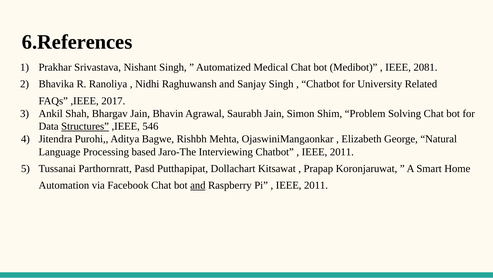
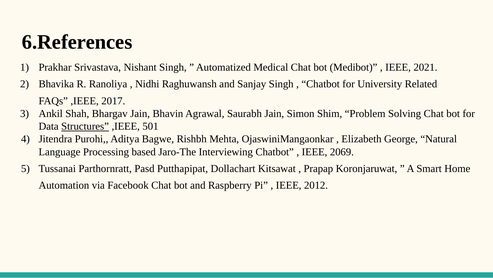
2081: 2081 -> 2021 (425, 67)
546: 546 -> 501 (150, 126)
2011: 2011 -> 2069 (342, 152)
and underline: present -> none (198, 185)
2011: 2011 -> 2012 (316, 185)
